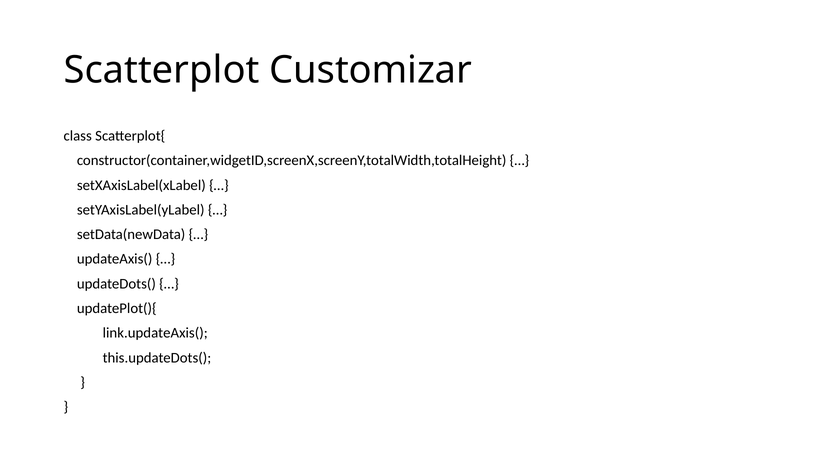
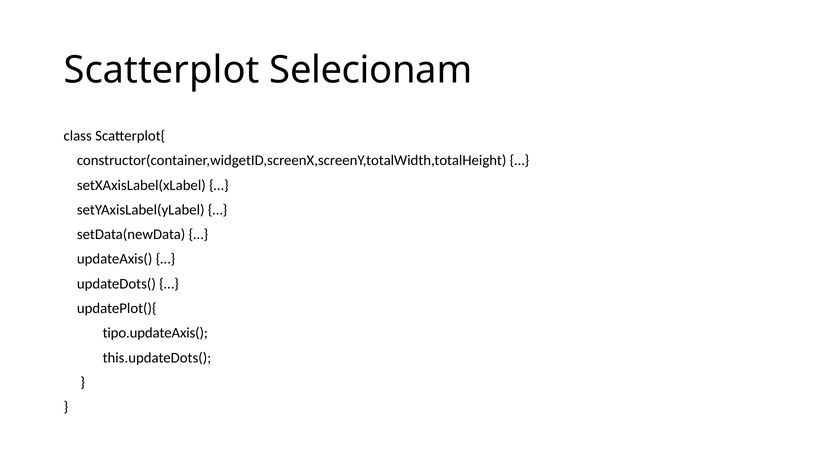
Customizar: Customizar -> Selecionam (371, 70)
link.updateAxis(: link.updateAxis( -> tipo.updateAxis( (155, 333)
